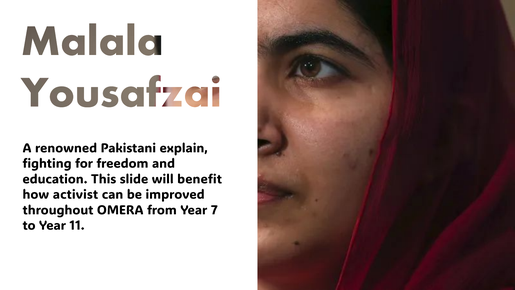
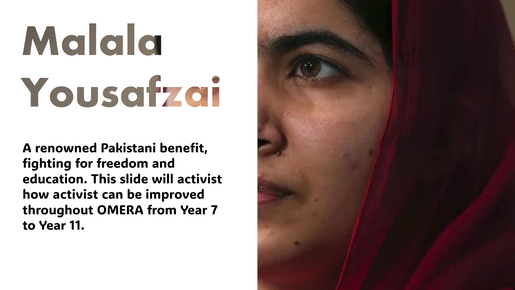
explain: explain -> benefit (184, 148)
will benefit: benefit -> activist (200, 179)
